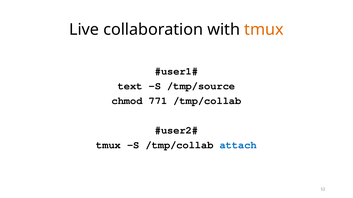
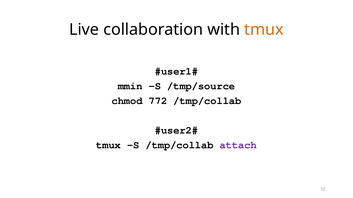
text: text -> mmin (130, 86)
771: 771 -> 772 (158, 101)
attach colour: blue -> purple (238, 145)
